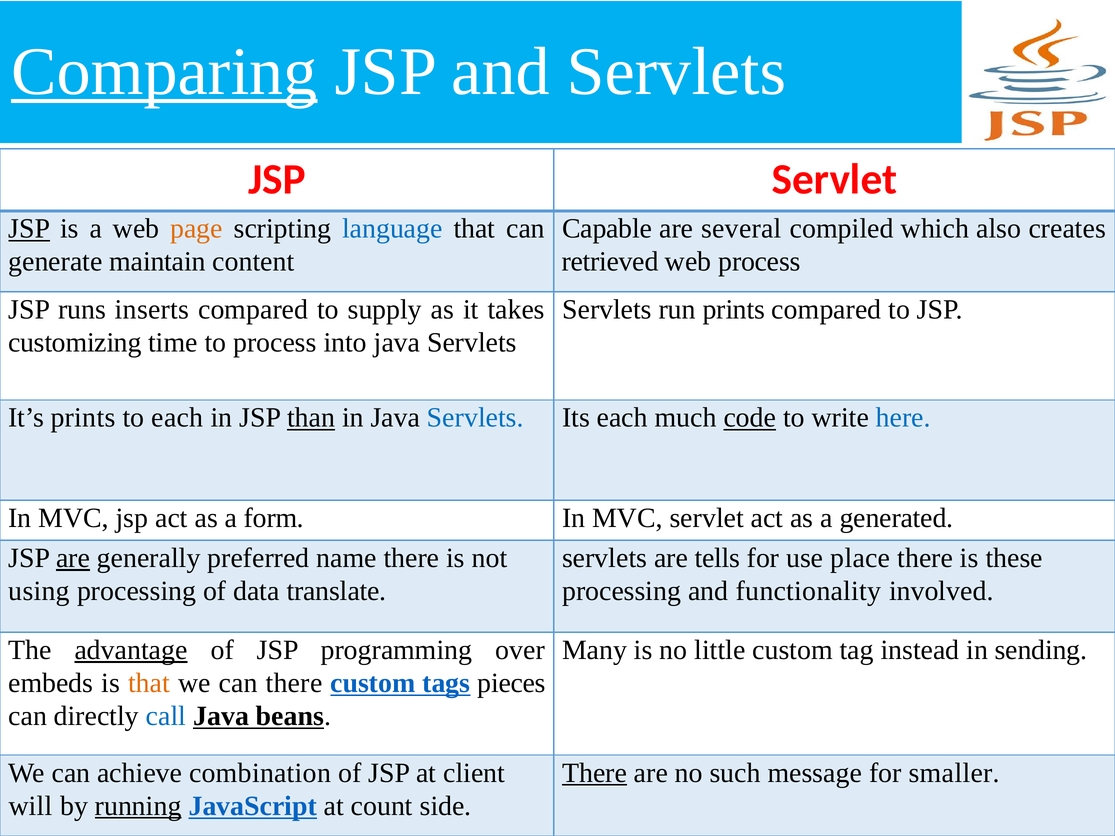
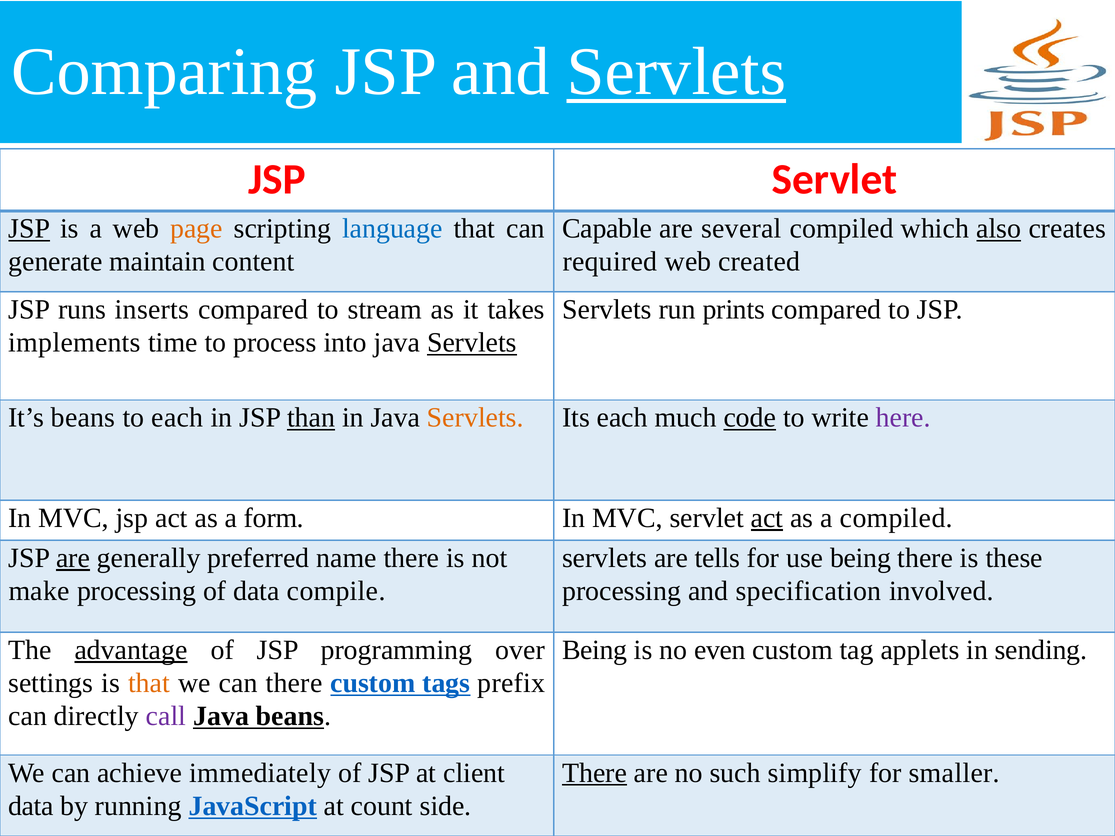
Comparing underline: present -> none (164, 72)
Servlets underline: none -> present (676, 72)
also underline: none -> present (999, 229)
retrieved: retrieved -> required (610, 262)
web process: process -> created (759, 262)
supply: supply -> stream (385, 310)
customizing: customizing -> implements (75, 343)
Servlets underline: none -> present (472, 343)
It’s prints: prints -> beans (83, 418)
Servlets colour: blue -> orange (475, 418)
here colour: blue -> purple (903, 418)
act underline: none -> present (767, 518)
a generated: generated -> compiled (896, 518)
use place: place -> being (861, 558)
using: using -> make (39, 591)
translate: translate -> compile (336, 591)
functionality: functionality -> specification (809, 591)
Many: Many -> Being (595, 650)
little: little -> even (720, 650)
instead: instead -> applets (920, 650)
embeds: embeds -> settings (51, 683)
pieces: pieces -> prefix (511, 683)
call colour: blue -> purple (166, 716)
combination: combination -> immediately (260, 773)
message: message -> simplify (815, 773)
will: will -> data (31, 806)
running underline: present -> none (138, 806)
